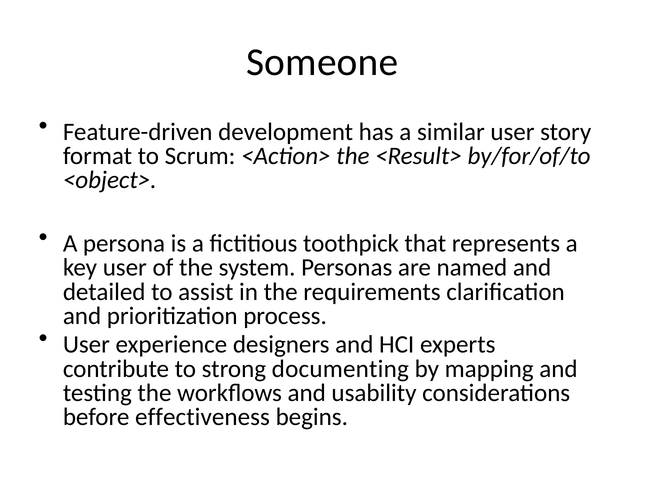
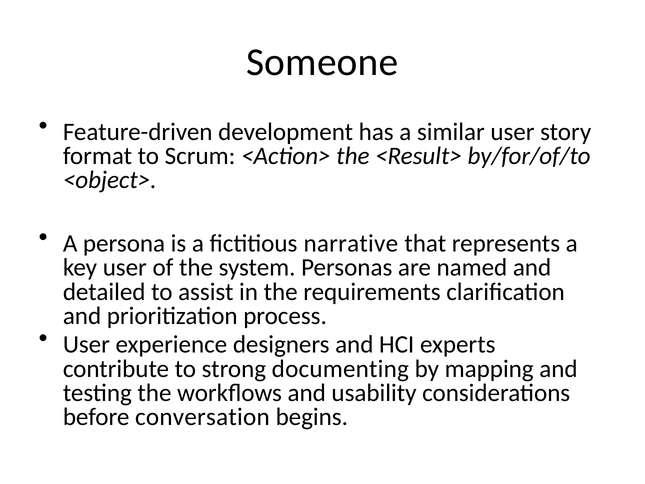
toothpick: toothpick -> narrative (351, 243)
effectiveness: effectiveness -> conversation (202, 417)
